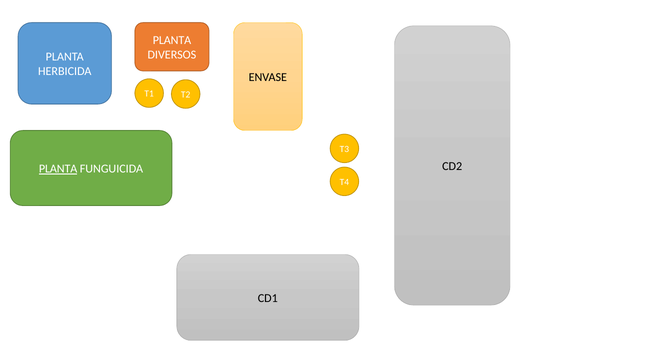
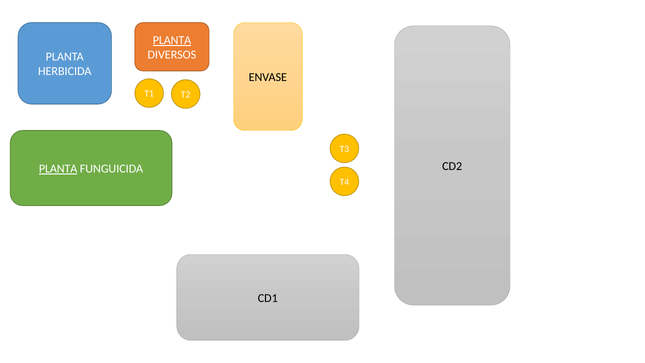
PLANTA underline: none -> present (172, 40)
